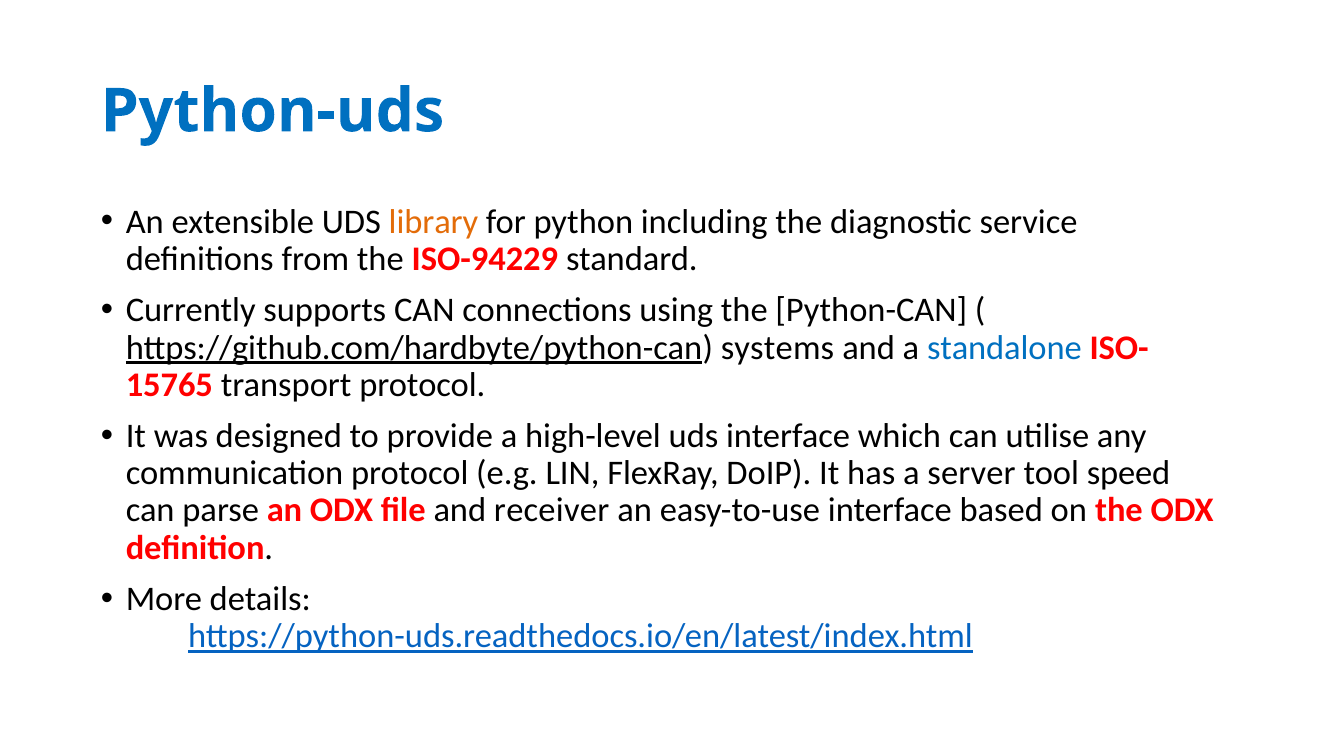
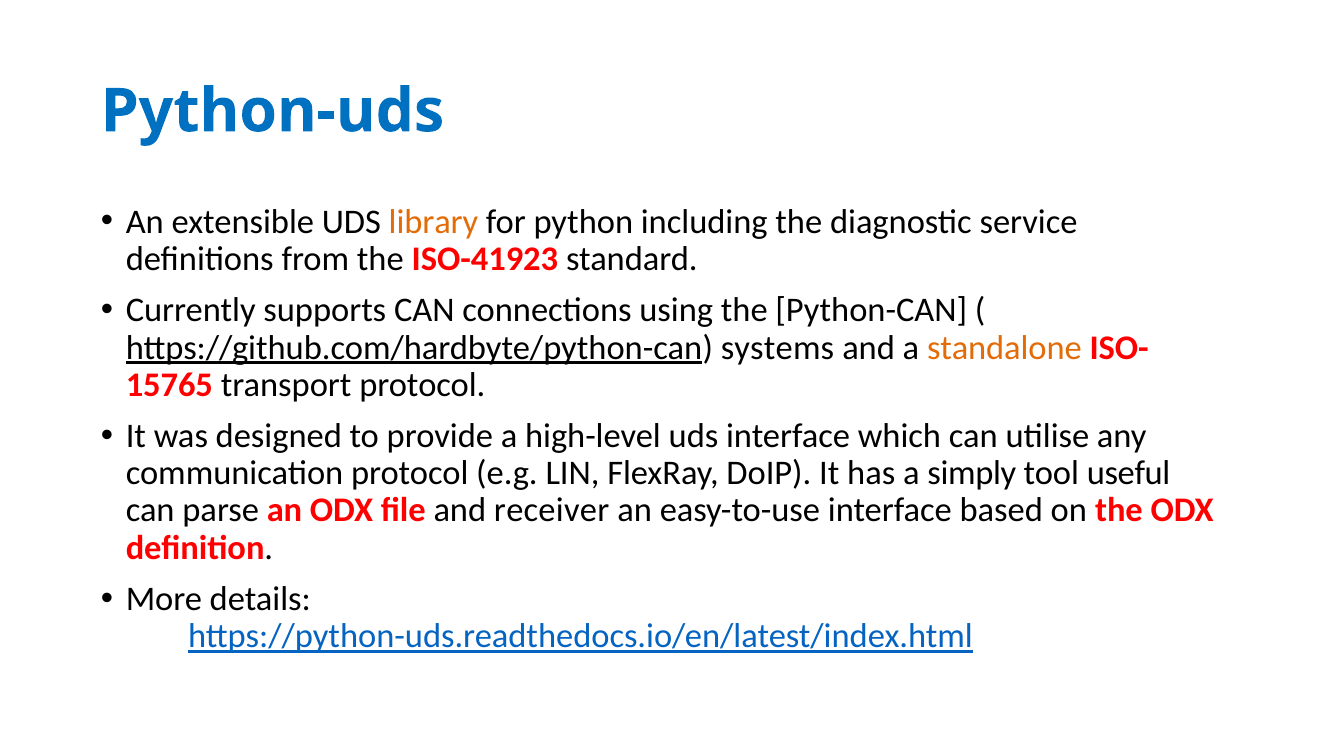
ISO-94229: ISO-94229 -> ISO-41923 (485, 259)
standalone colour: blue -> orange (1004, 348)
server: server -> simply (972, 474)
speed: speed -> useful (1129, 474)
